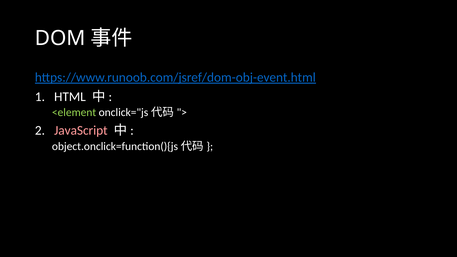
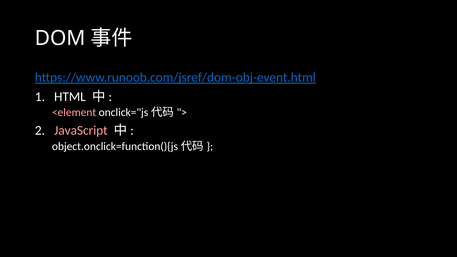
<element colour: light green -> pink (74, 112)
